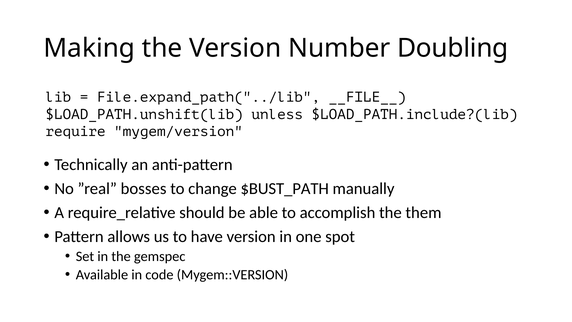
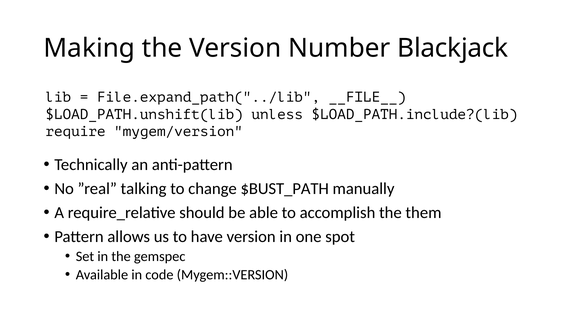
Doubling: Doubling -> Blackjack (453, 48)
bosses: bosses -> talking (144, 188)
